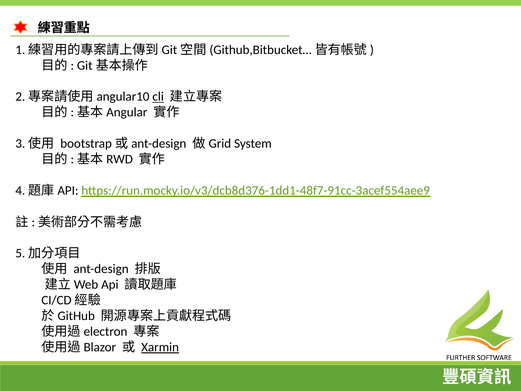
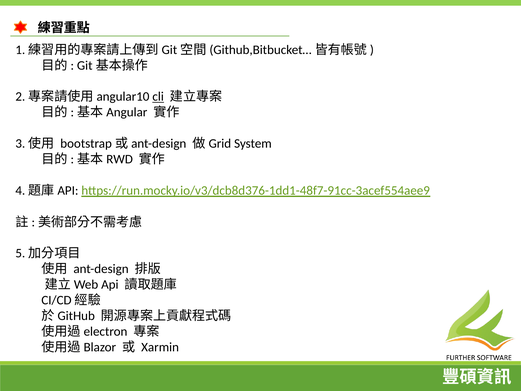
Xarmin underline: present -> none (160, 347)
